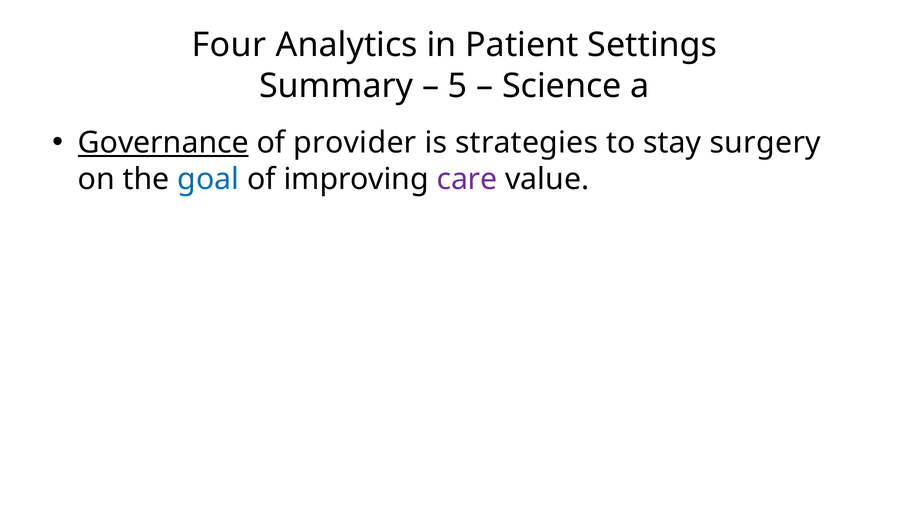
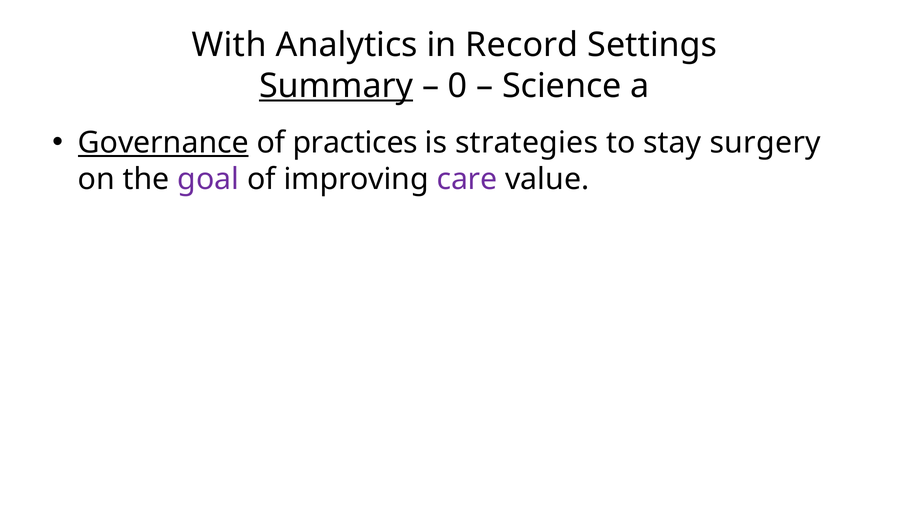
Four: Four -> With (229, 45)
Patient: Patient -> Record (522, 45)
Summary underline: none -> present (336, 86)
5: 5 -> 0 (458, 86)
provider: provider -> practices (355, 143)
goal colour: blue -> purple (208, 179)
